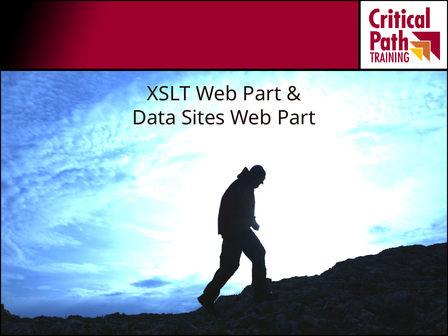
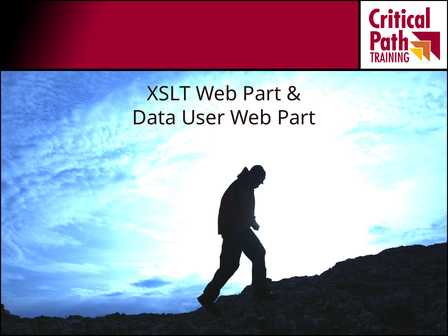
Sites: Sites -> User (203, 118)
